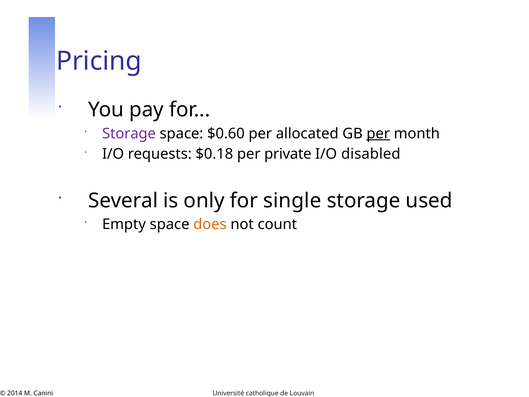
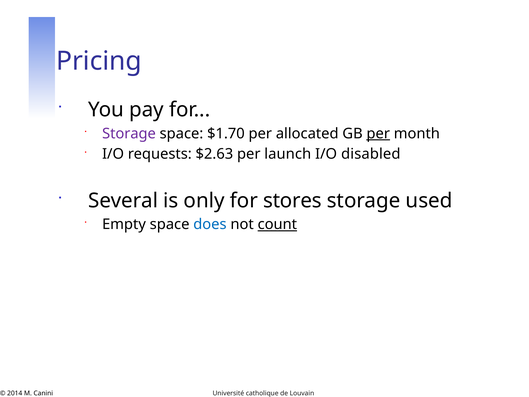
$0.60: $0.60 -> $1.70 (226, 133)
$0.18: $0.18 -> $2.63 (214, 154)
private: private -> launch (288, 154)
single: single -> stores (292, 201)
does colour: orange -> blue (210, 224)
count underline: none -> present (277, 224)
